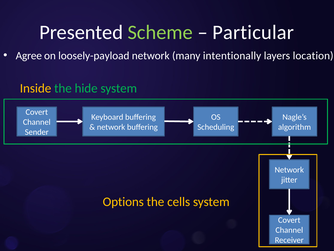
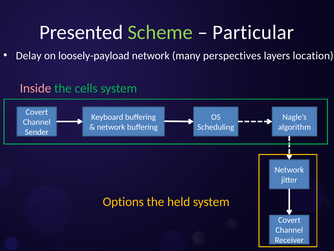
Agree: Agree -> Delay (29, 55)
intentionally: intentionally -> perspectives (232, 55)
Inside colour: yellow -> pink (36, 88)
hide: hide -> cells (86, 88)
cells: cells -> held (179, 201)
